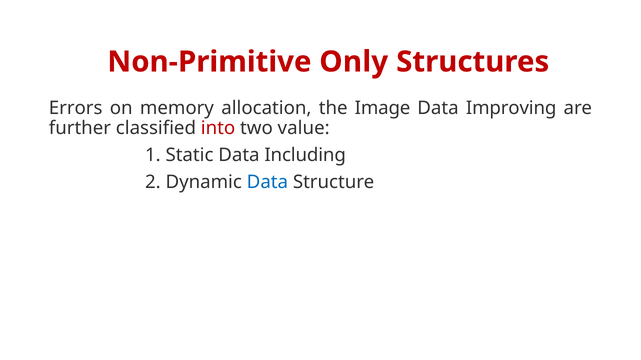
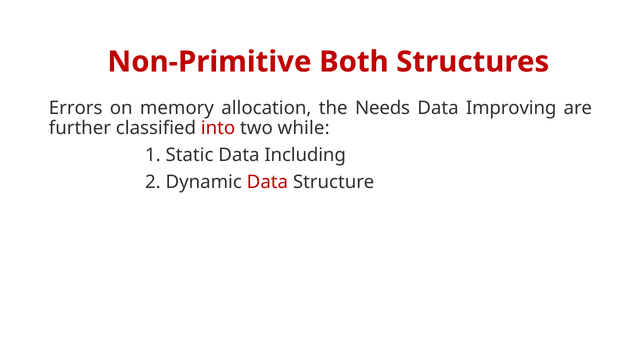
Only: Only -> Both (354, 62)
Image: Image -> Needs (383, 108)
value: value -> while (304, 128)
Data colour: blue -> red (267, 182)
